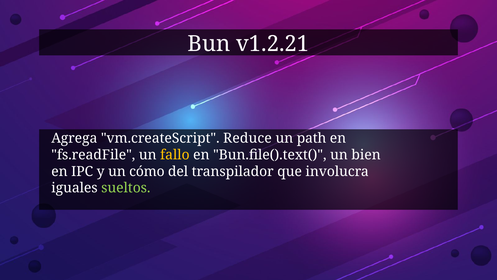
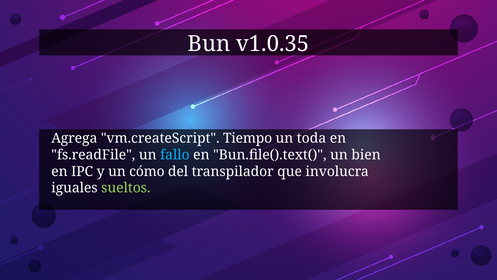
v1.2.21: v1.2.21 -> v1.0.35 (273, 44)
Reduce: Reduce -> Tiempo (248, 138)
path: path -> toda (311, 138)
fallo colour: yellow -> light blue (175, 155)
